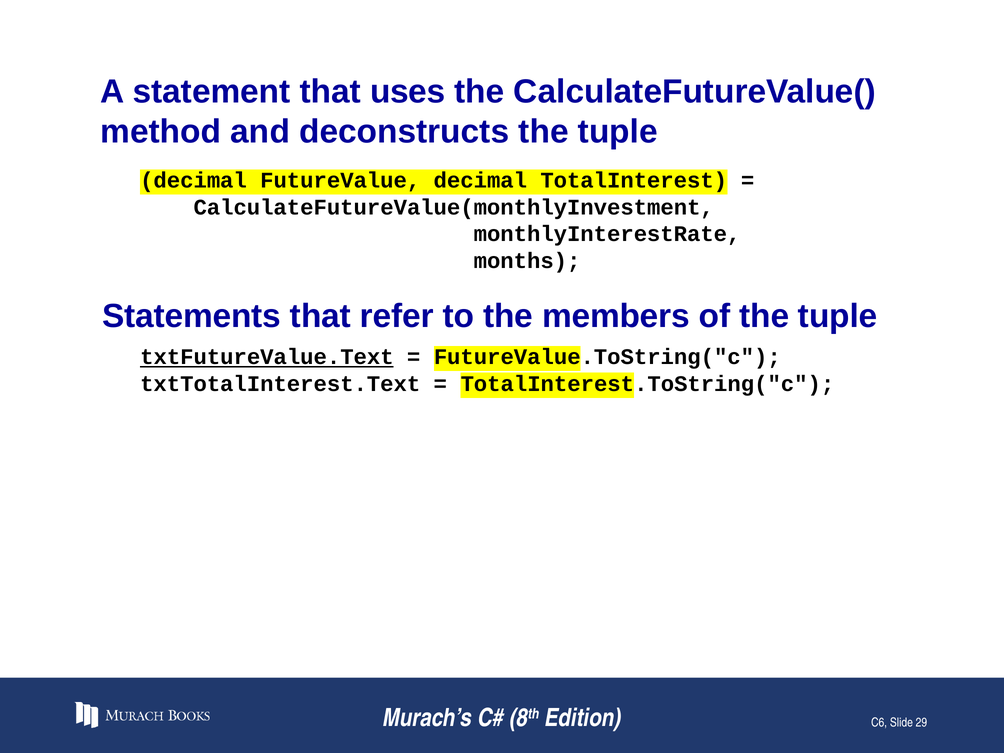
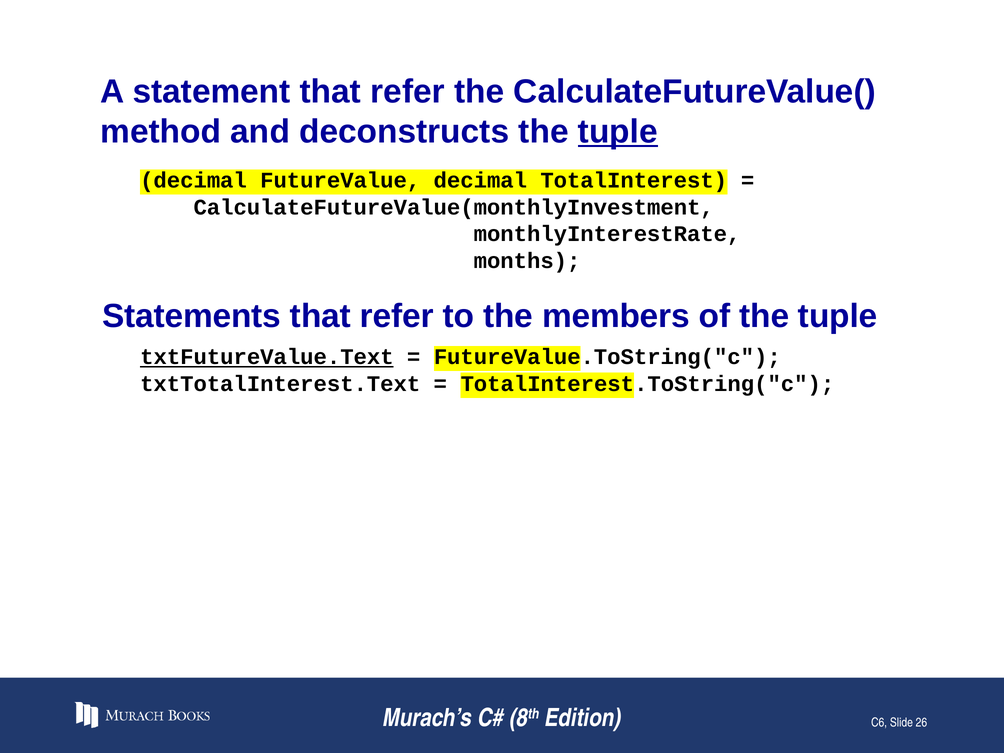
statement that uses: uses -> refer (408, 92)
tuple underline: none -> present (618, 132)
29: 29 -> 26 (921, 722)
